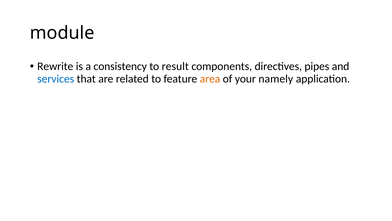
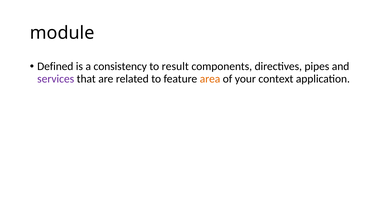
Rewrite: Rewrite -> Defined (55, 66)
services colour: blue -> purple (56, 79)
namely: namely -> context (276, 79)
